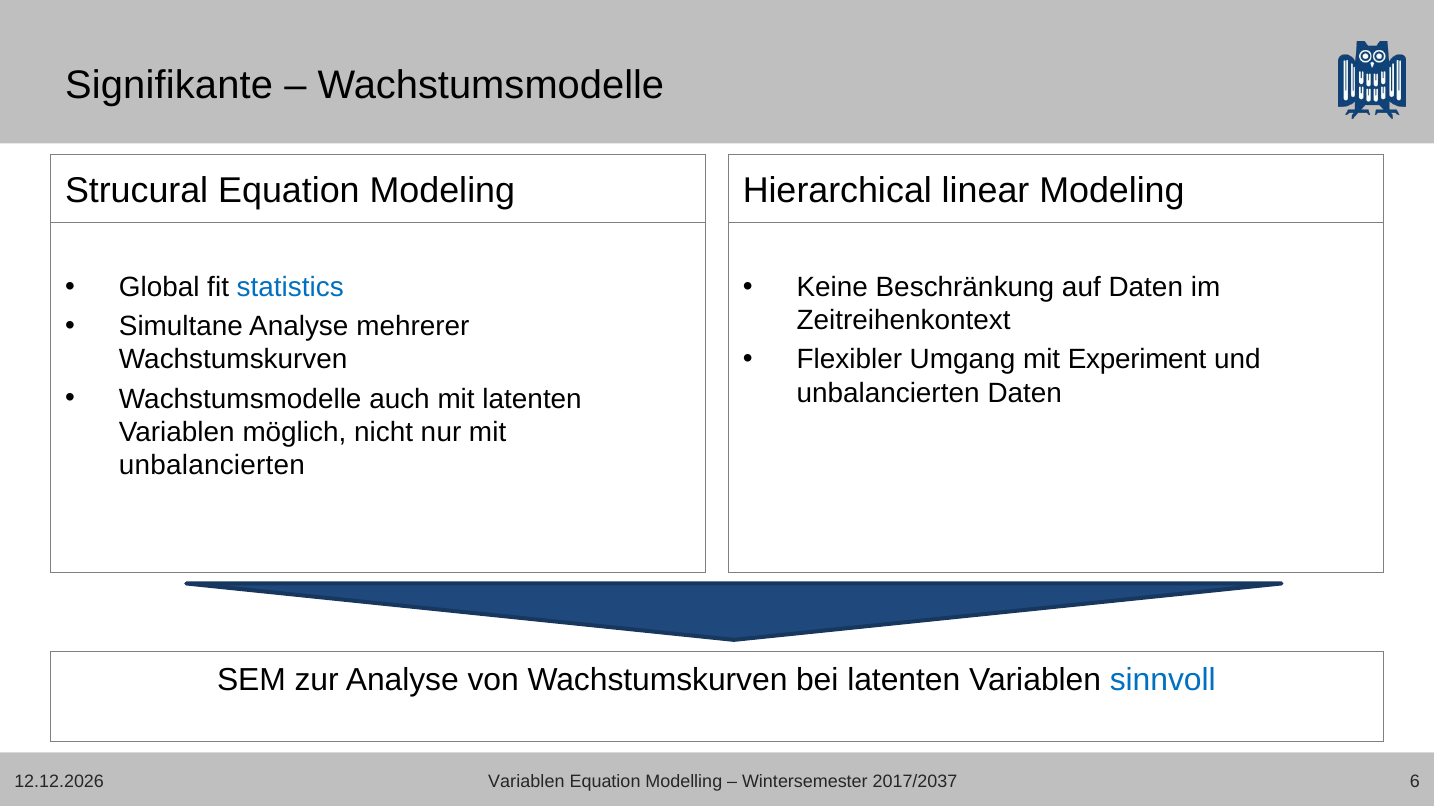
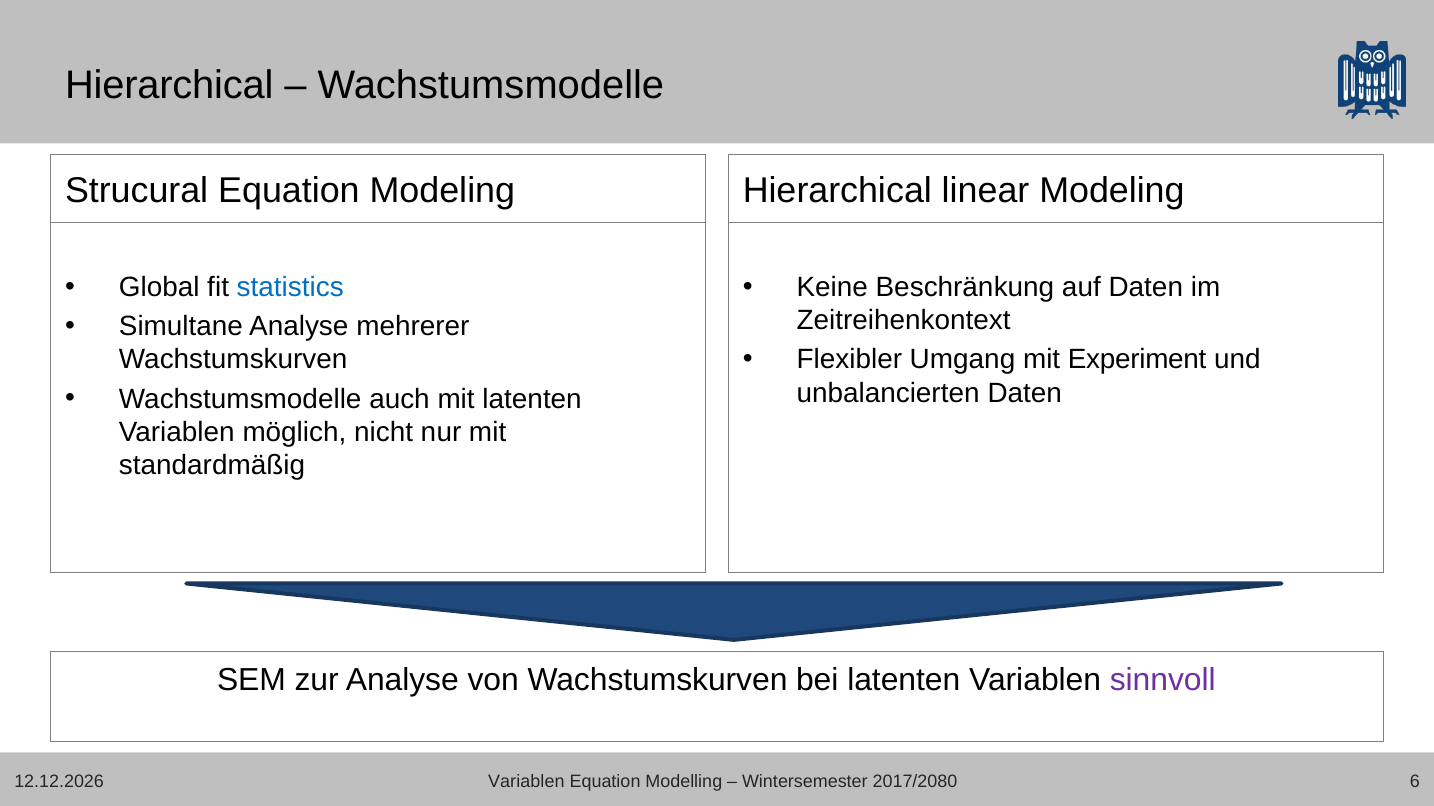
Signifikante: Signifikante -> Hierarchical (169, 85)
unbalancierten: unbalancierten -> standardmäßig (212, 466)
sinnvoll colour: blue -> purple (1163, 680)
2017/2037: 2017/2037 -> 2017/2080 (915, 782)
